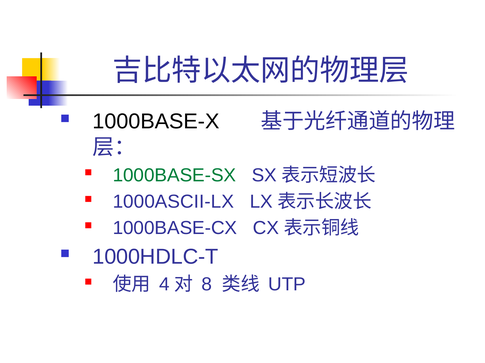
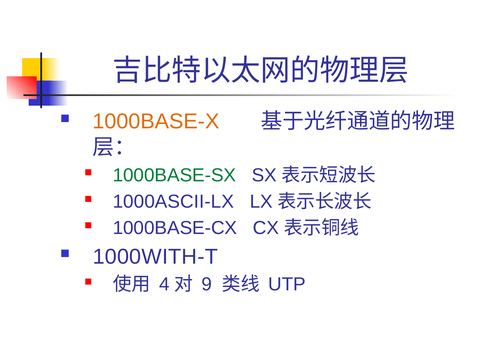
1000BASE-X colour: black -> orange (156, 122)
1000HDLC-T: 1000HDLC-T -> 1000WITH-T (155, 257)
8: 8 -> 9 (207, 285)
